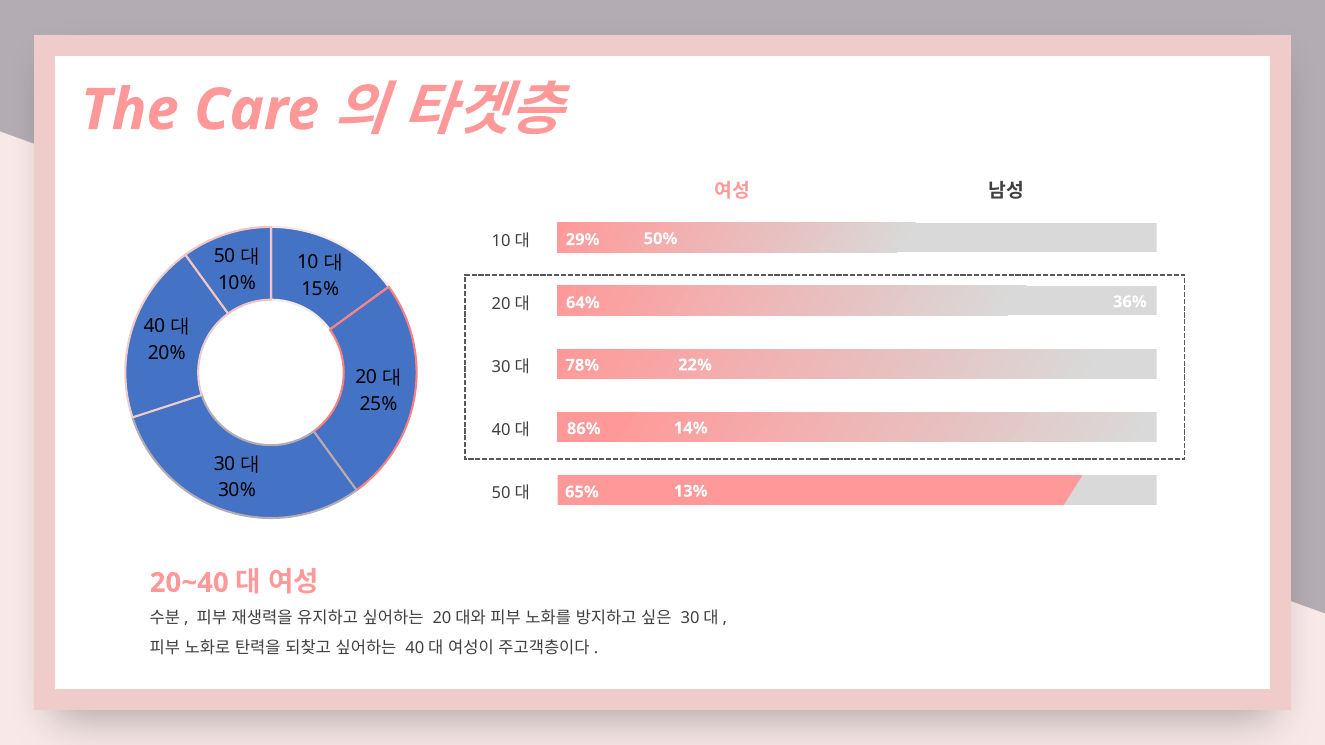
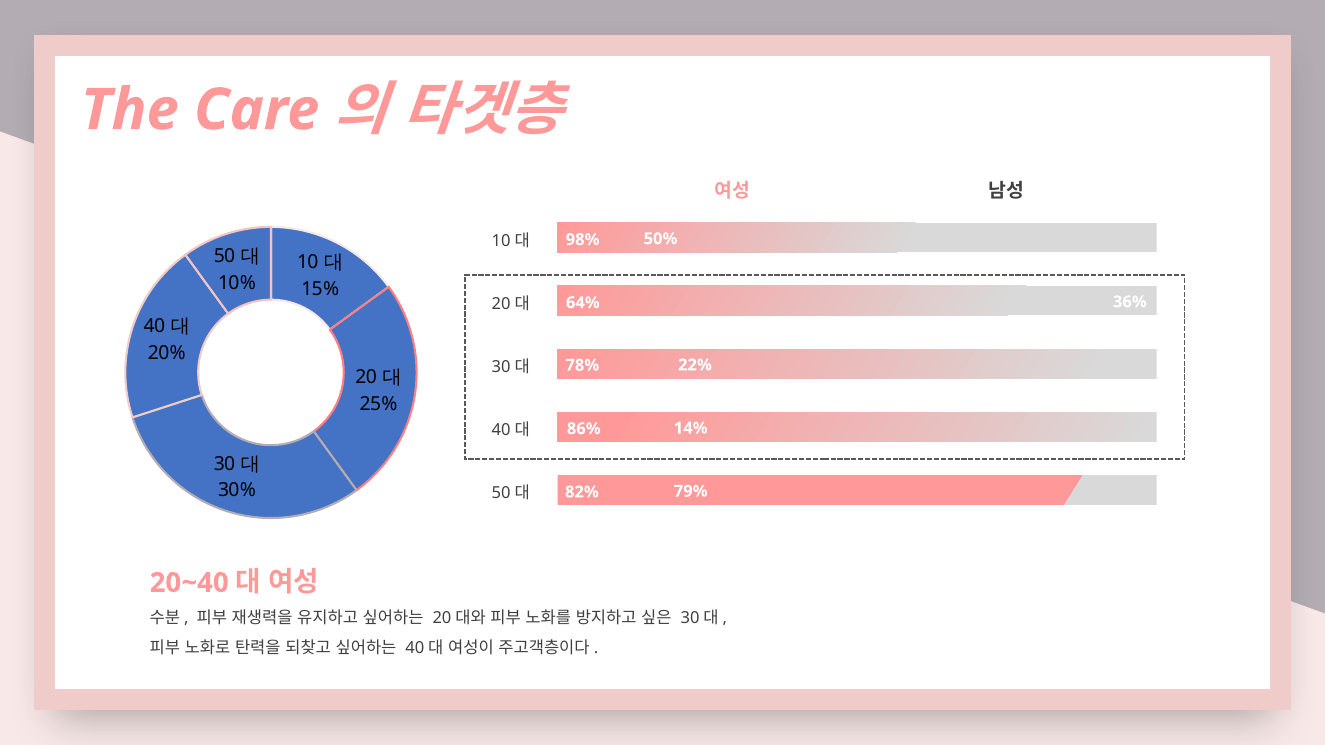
29%: 29% -> 98% (583, 240)
13%: 13% -> 79% (691, 491)
65%: 65% -> 82% (582, 492)
